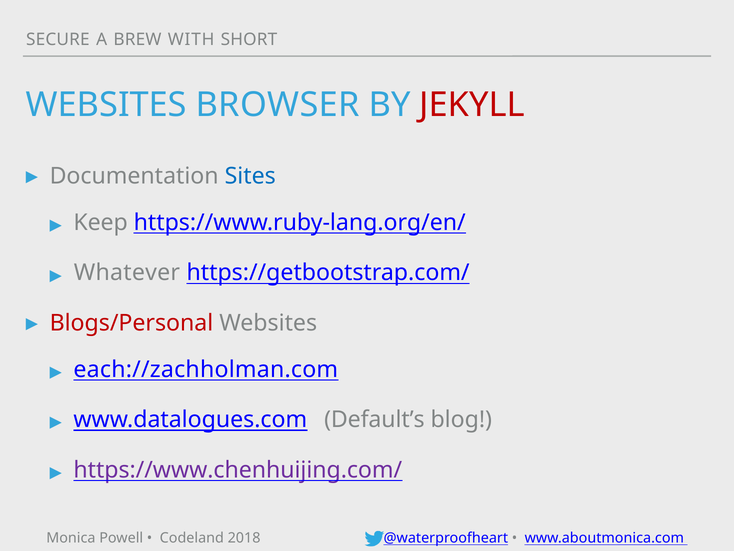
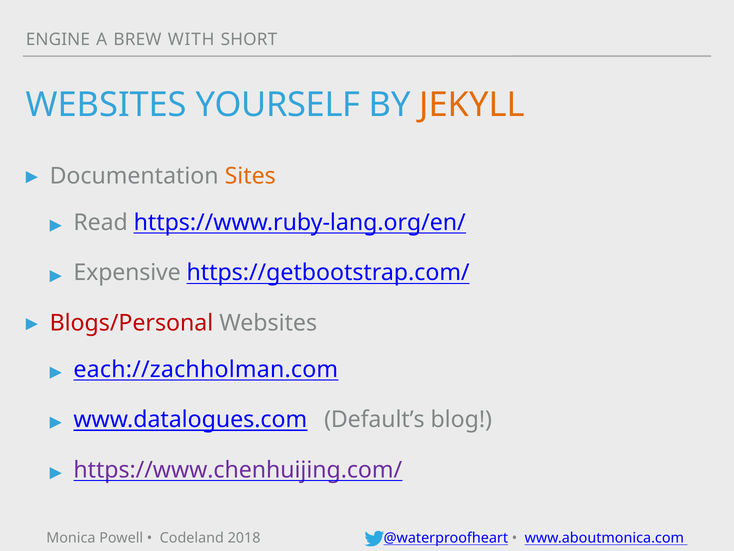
SECURE: SECURE -> ENGINE (58, 40)
BROWSER: BROWSER -> YOURSELF (278, 105)
JEKYLL colour: red -> orange (472, 105)
Sites colour: blue -> orange (250, 176)
Keep: Keep -> Read (101, 222)
Whatever: Whatever -> Expensive (127, 273)
